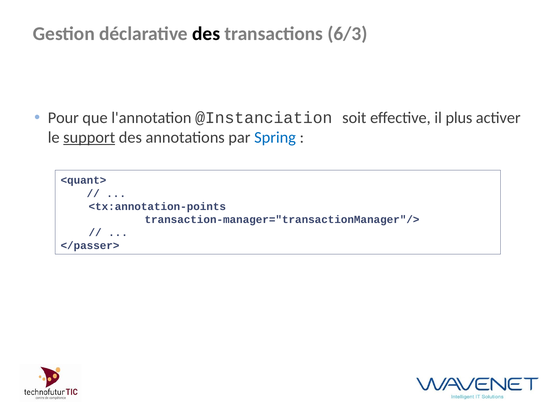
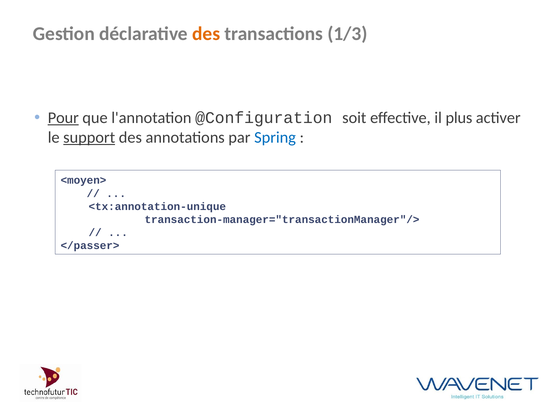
des colour: black -> orange (206, 34)
6/3: 6/3 -> 1/3 (347, 34)
Pour underline: none -> present (63, 118)
@Instanciation: @Instanciation -> @Configuration (264, 118)
<quant>: <quant> -> <moyen> (83, 180)
<tx:annotation-points: <tx:annotation-points -> <tx:annotation-unique (157, 206)
